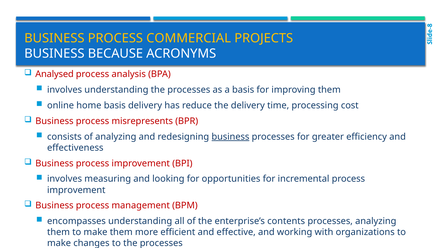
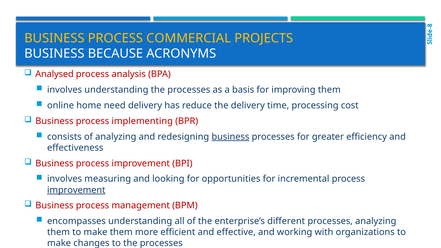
home basis: basis -> need (115, 105)
misrepresents: misrepresents -> implementing (142, 121)
improvement underline: none -> present (76, 190)
contents: contents -> different (286, 221)
